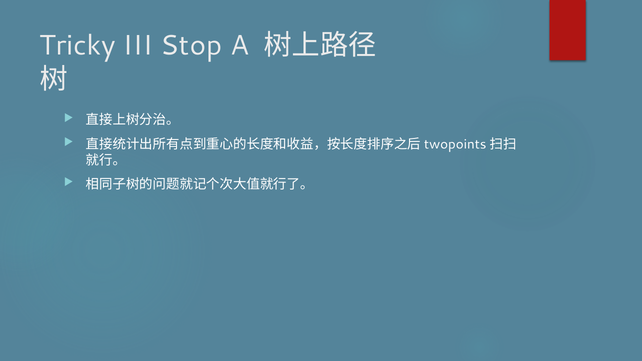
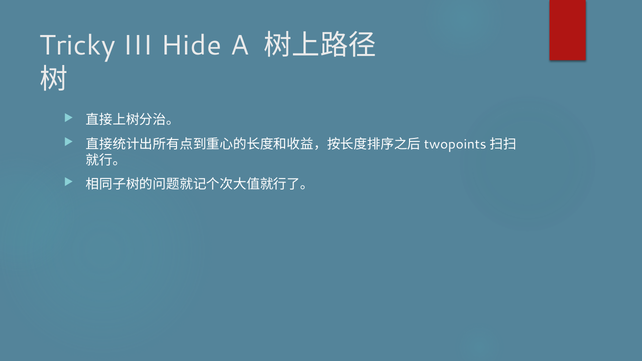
Stop: Stop -> Hide (191, 46)
